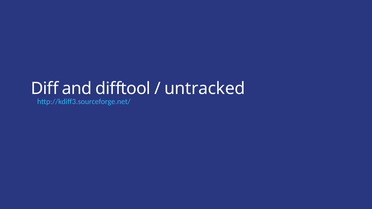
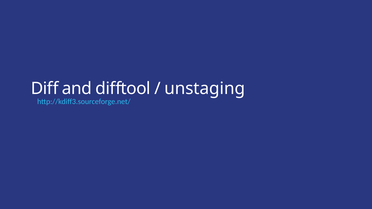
untracked: untracked -> unstaging (205, 88)
